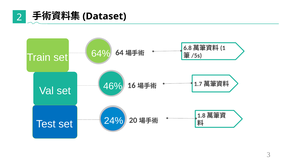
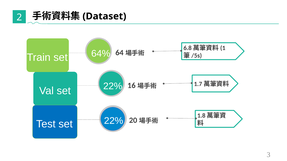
46%: 46% -> 22% (113, 86)
24%: 24% -> 22% (114, 121)
